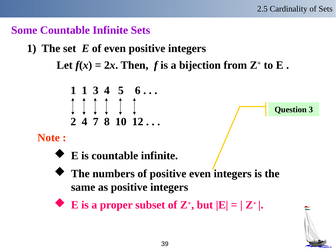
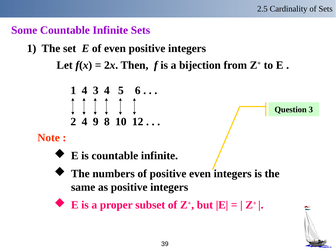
1 1: 1 -> 4 (85, 90)
7: 7 -> 9 (96, 122)
